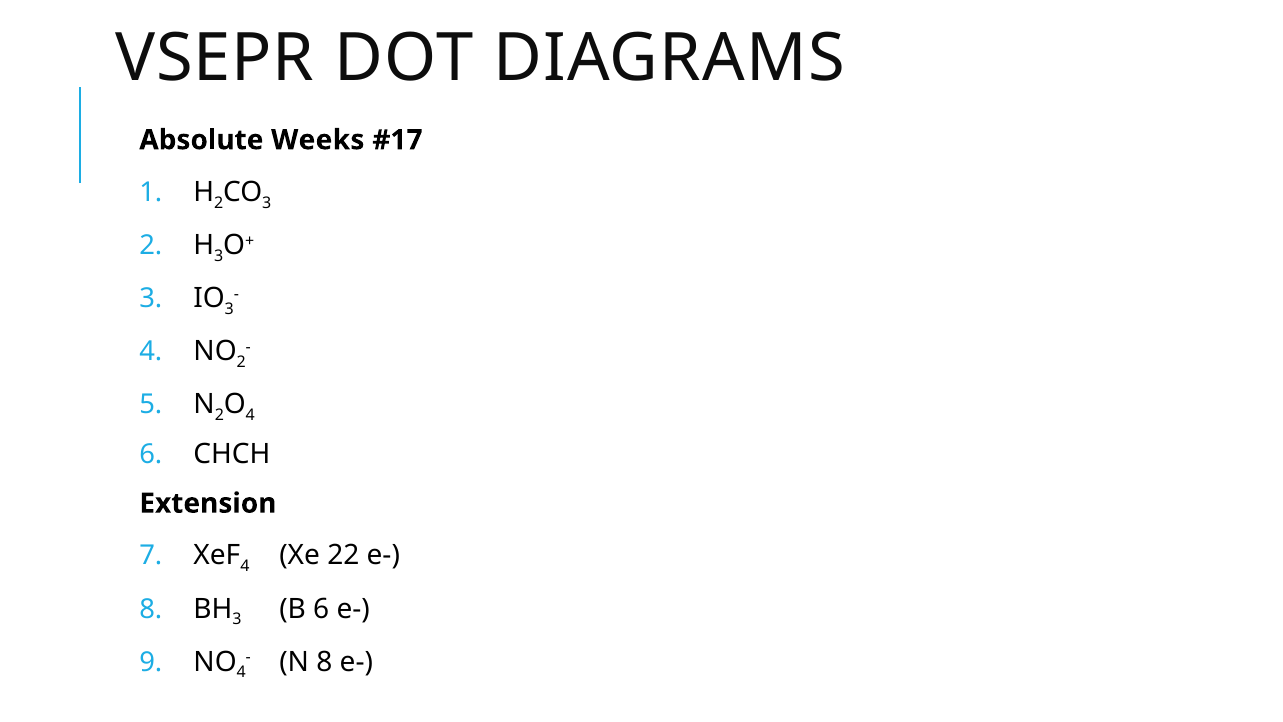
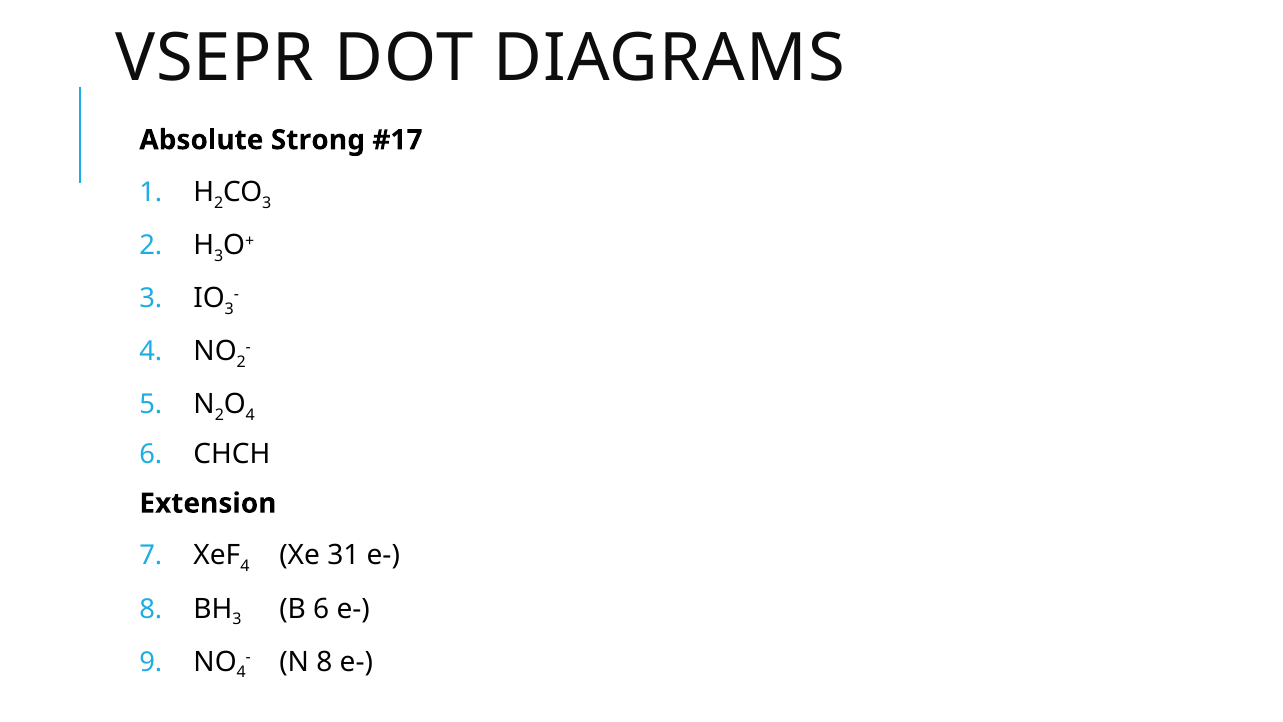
Weeks: Weeks -> Strong (318, 140)
22: 22 -> 31 (343, 555)
